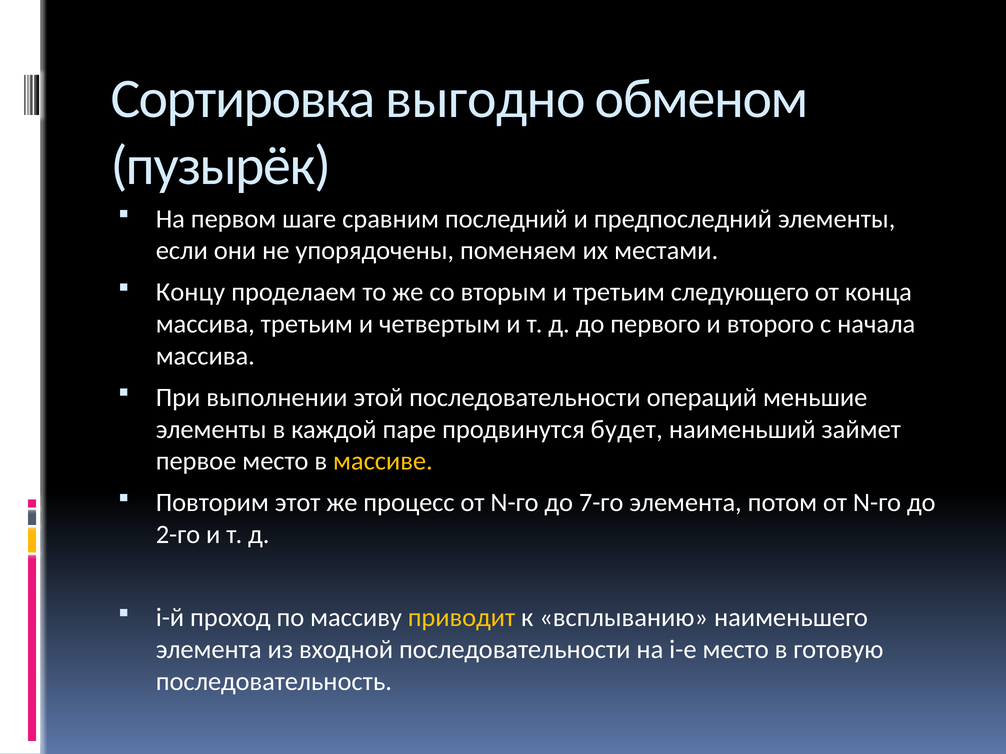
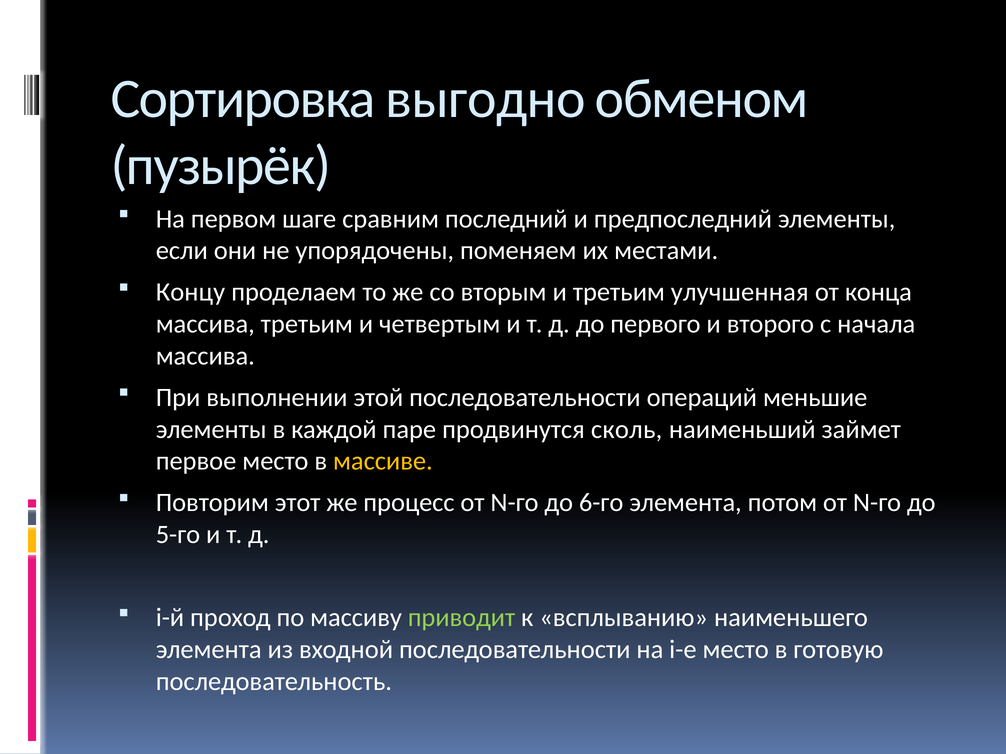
следующего: следующего -> улучшенная (740, 292)
будет: будет -> сколь (627, 430)
7-го: 7-го -> 6-го (601, 503)
2-го: 2-го -> 5-го (178, 535)
приводит colour: yellow -> light green (461, 618)
